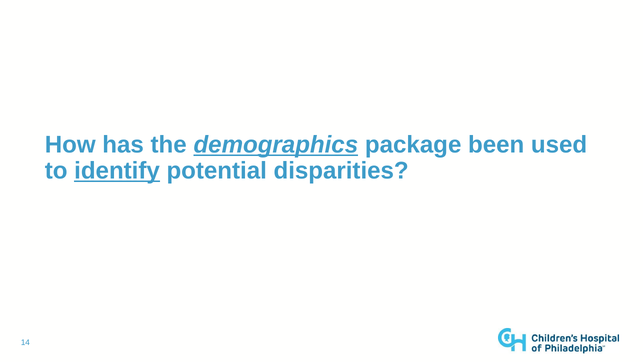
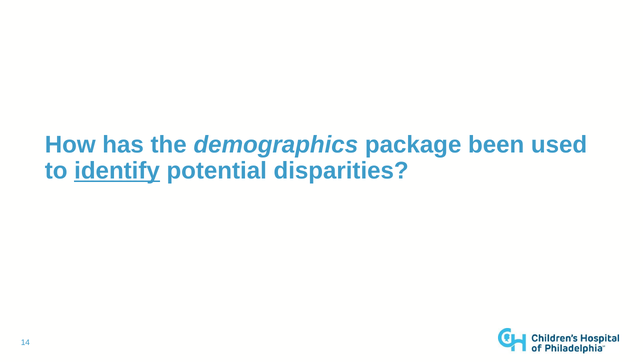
demographics underline: present -> none (276, 145)
